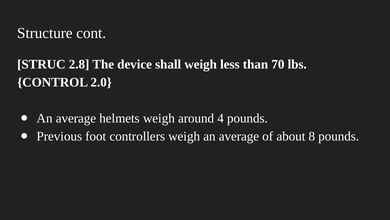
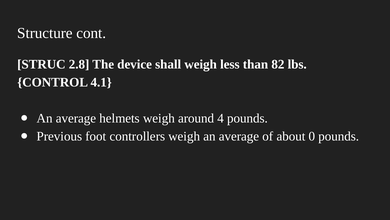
70: 70 -> 82 (278, 64)
2.0: 2.0 -> 4.1 (101, 82)
8: 8 -> 0 (312, 136)
